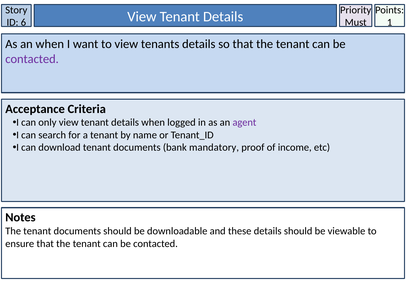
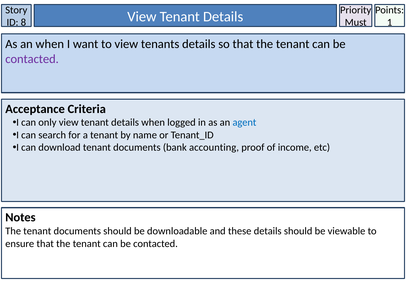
6: 6 -> 8 (23, 23)
agent colour: purple -> blue (244, 123)
mandatory: mandatory -> accounting (214, 148)
